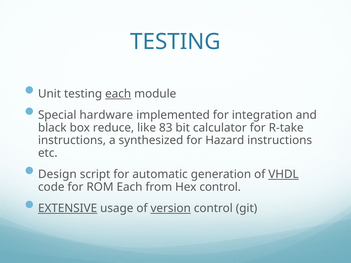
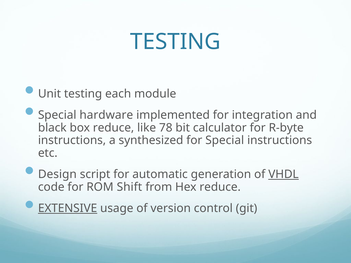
each underline: present -> none (118, 94)
83: 83 -> 78 (166, 128)
R-take: R-take -> R-byte (286, 128)
for Hazard: Hazard -> Special (225, 141)
ROM Each: Each -> Shift (129, 187)
Hex control: control -> reduce (220, 187)
version underline: present -> none (171, 209)
